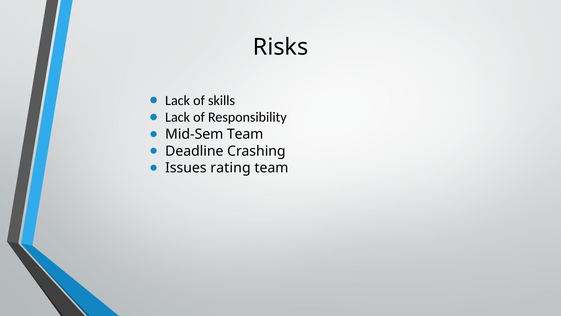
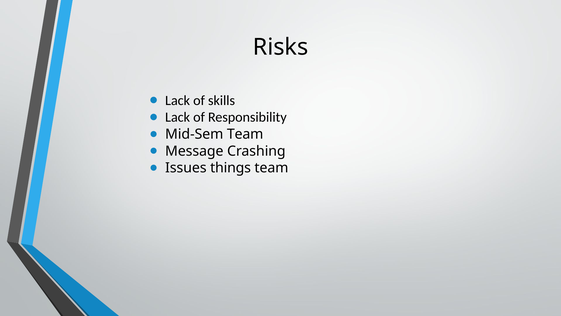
Deadline: Deadline -> Message (194, 151)
rating: rating -> things (231, 168)
